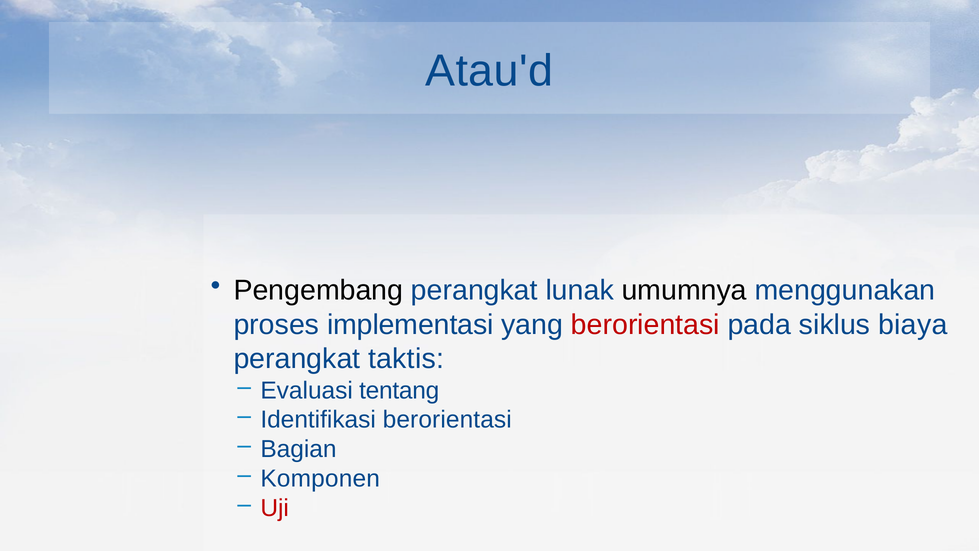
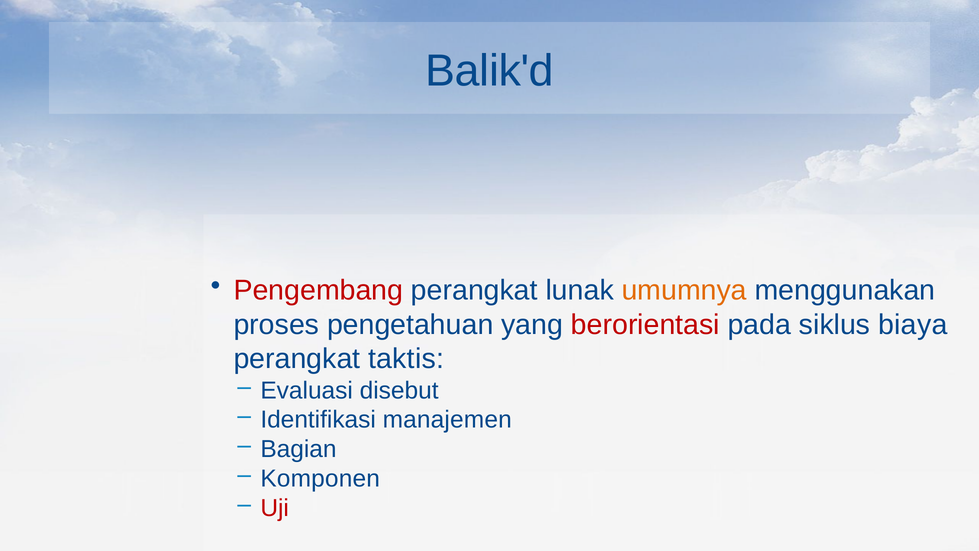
Atau'd: Atau'd -> Balik'd (490, 71)
Pengembang colour: black -> red (318, 290)
umumnya colour: black -> orange (684, 290)
implementasi: implementasi -> pengetahuan (410, 324)
tentang: tentang -> disebut (399, 390)
Identifikasi berorientasi: berorientasi -> manajemen (447, 420)
